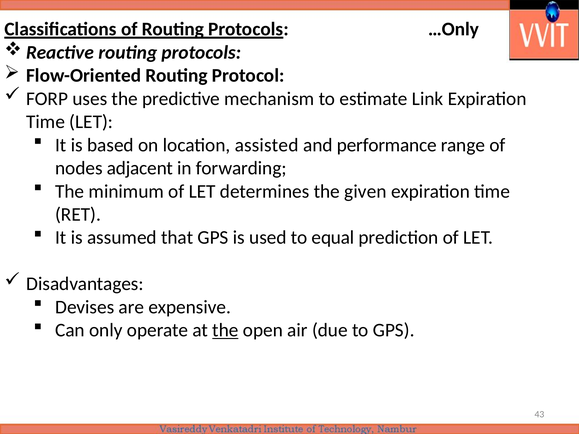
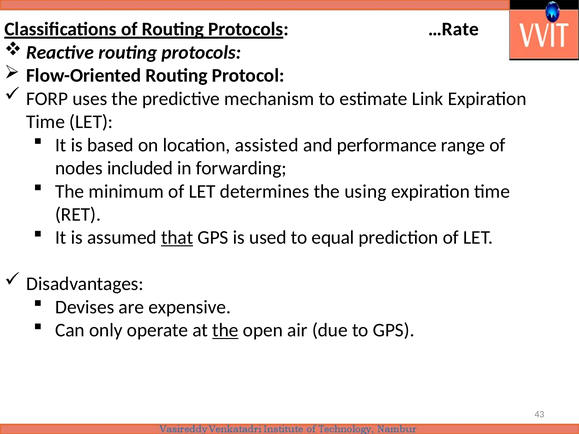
…Only: …Only -> …Rate (454, 29)
adjacent: adjacent -> included (140, 168)
given: given -> using (365, 191)
that underline: none -> present (177, 238)
